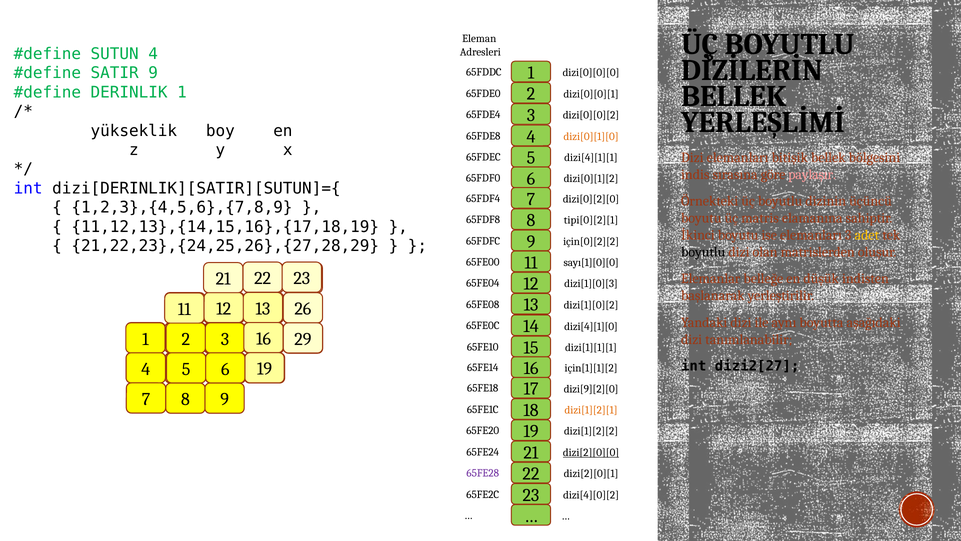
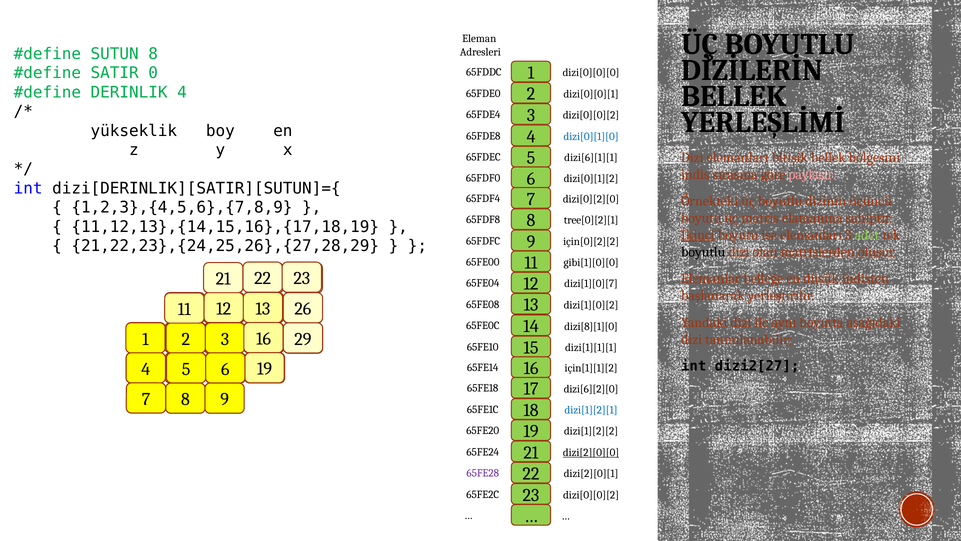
SUTUN 4: 4 -> 8 (153, 54)
SATIR 9: 9 -> 0 (153, 73)
DERINLIK 1: 1 -> 4 (182, 92)
dizi[0][1][0 colour: orange -> blue (591, 136)
dizi[4][1][1: dizi[4][1][1 -> dizi[6][1][1 (591, 158)
tipi[0][2][1: tipi[0][2][1 -> tree[0][2][1 (591, 220)
İkinci underline: none -> present (698, 235)
adet colour: yellow -> light green (867, 235)
sayı[1][0][0: sayı[1][0][0 -> gibi[1][0][0 (591, 262)
dizi[1][0][3: dizi[1][0][3 -> dizi[1][0][7 (591, 284)
dizi[4][1][0: dizi[4][1][0 -> dizi[8][1][0 (591, 326)
dizi[9][2][0: dizi[9][2][0 -> dizi[6][2][0 (591, 389)
dizi[1][2][1 colour: orange -> blue (591, 410)
23 dizi[4][0][2: dizi[4][0][2 -> dizi[0][0][2 (591, 495)
